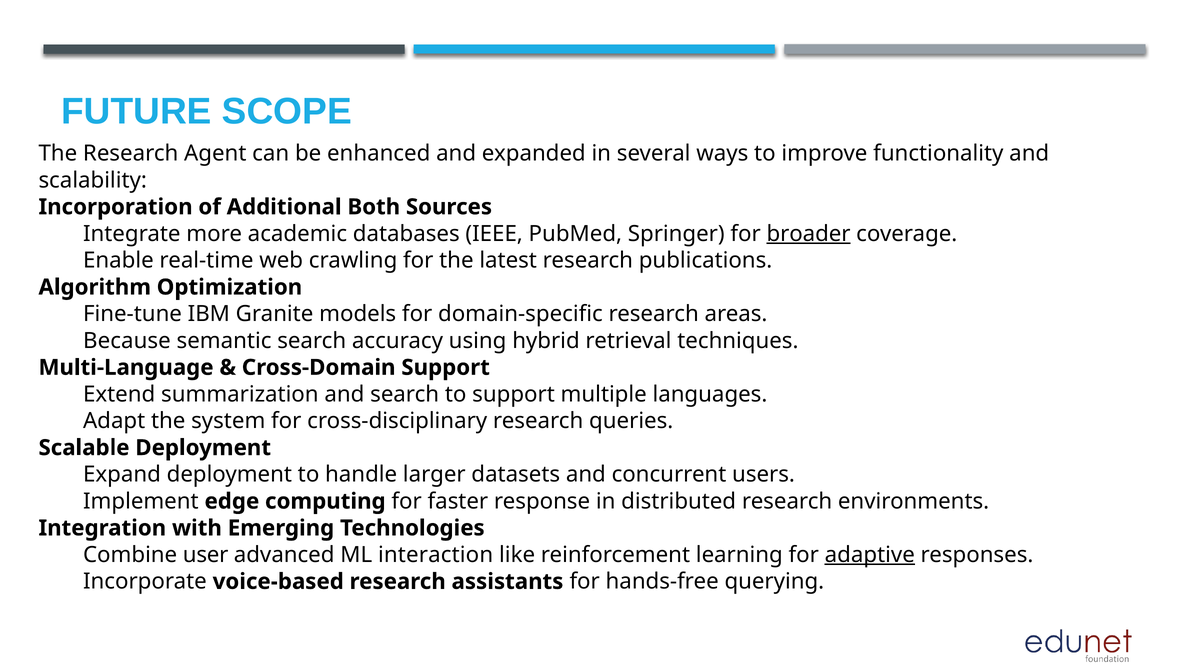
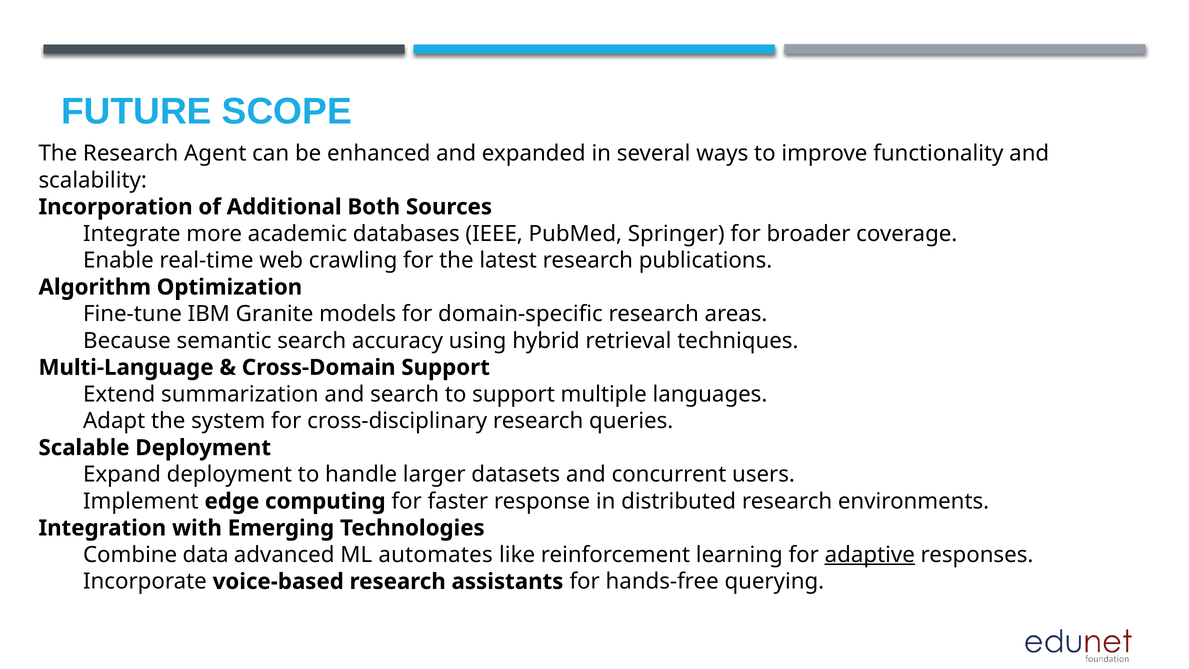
broader underline: present -> none (809, 234)
user: user -> data (206, 555)
interaction: interaction -> automates (436, 555)
